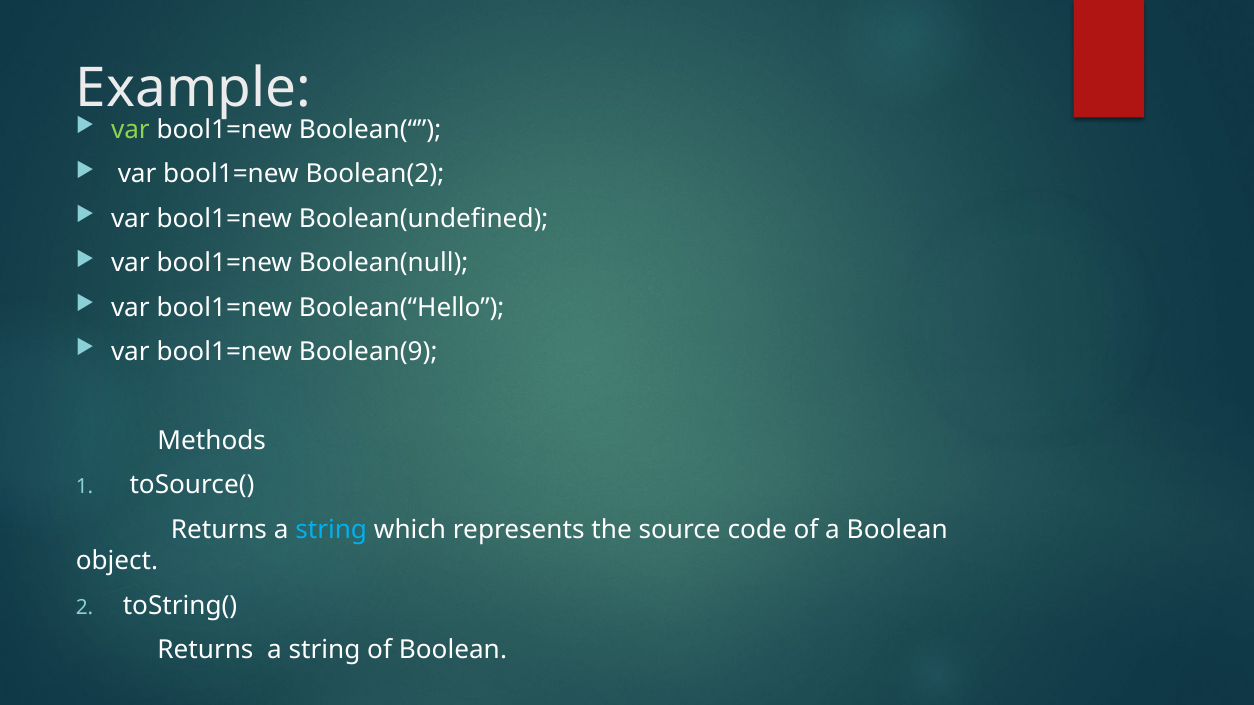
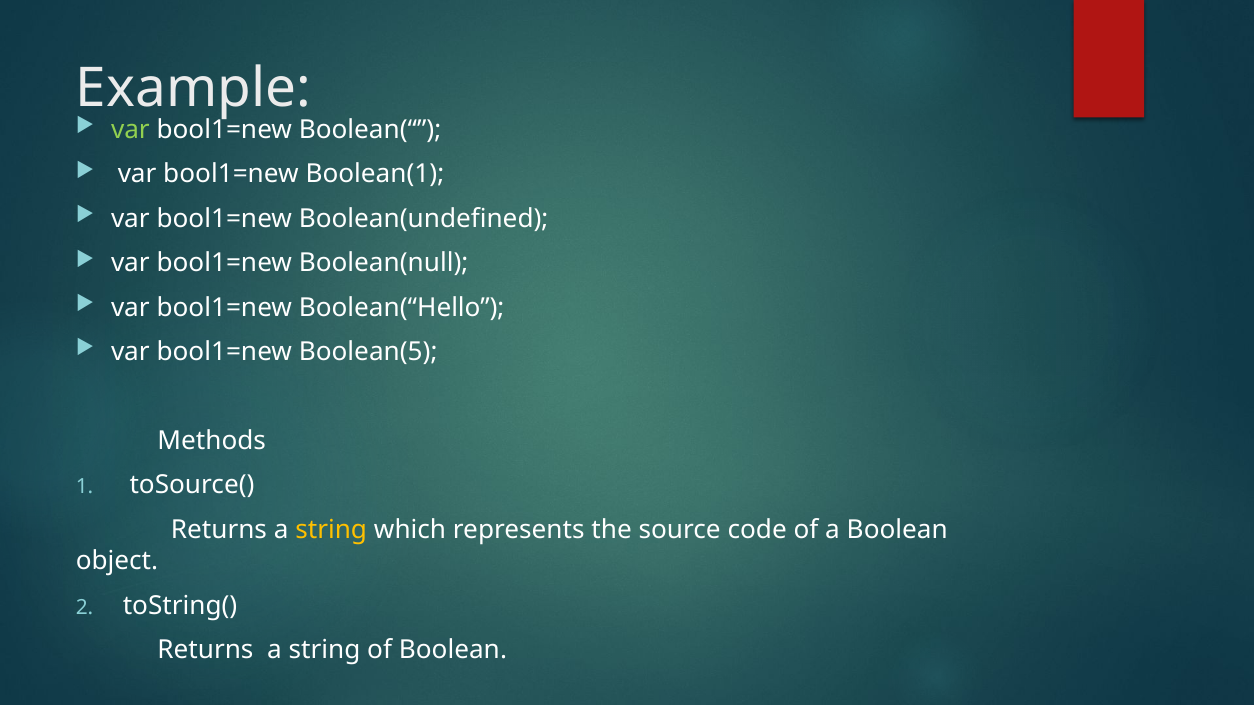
Boolean(2: Boolean(2 -> Boolean(1 (375, 174)
Boolean(9: Boolean(9 -> Boolean(5 (368, 352)
string colour: light blue -> yellow (331, 530)
